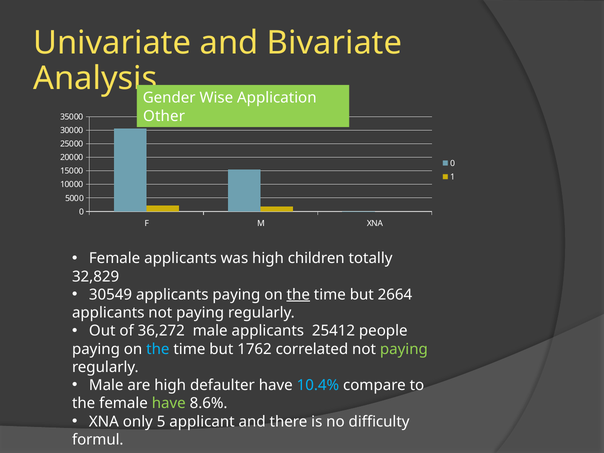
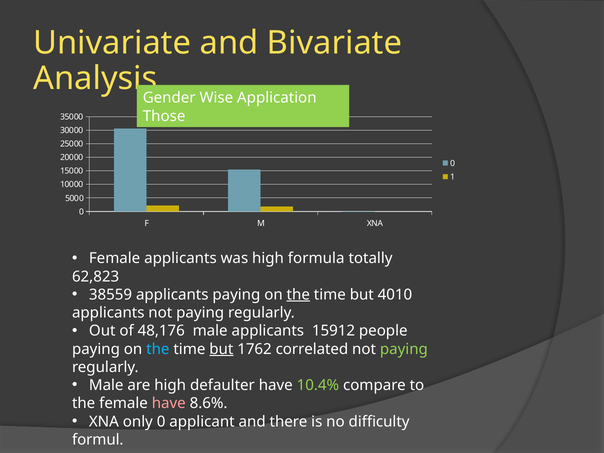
Other: Other -> Those (164, 116)
children: children -> formula (316, 258)
32,829: 32,829 -> 62,823 (96, 277)
30549: 30549 -> 38559 (111, 295)
2664: 2664 -> 4010 (395, 295)
36,272: 36,272 -> 48,176 (161, 331)
25412: 25412 -> 15912 (334, 331)
but underline: none -> present (221, 349)
10.4% colour: light blue -> light green (318, 385)
have colour: light green -> pink (169, 403)
only 5: 5 -> 0 (161, 422)
